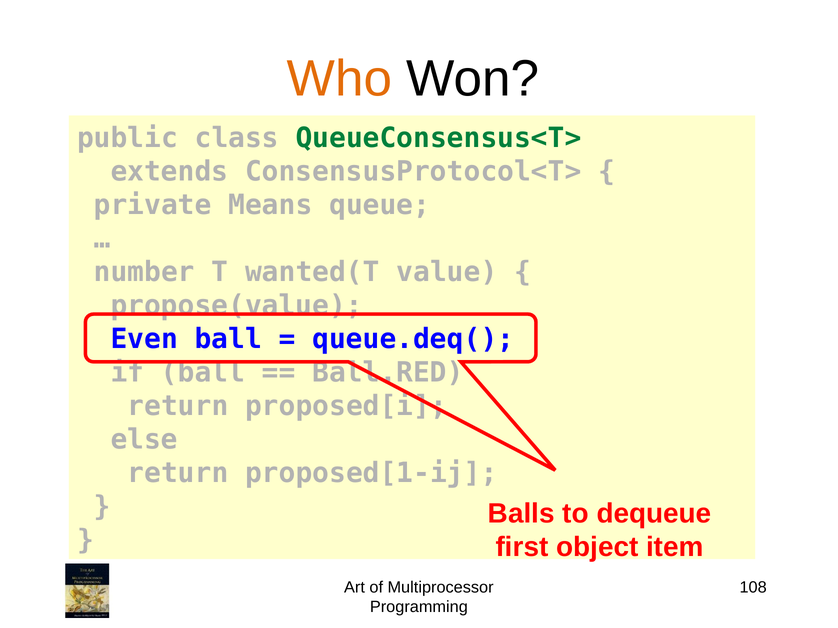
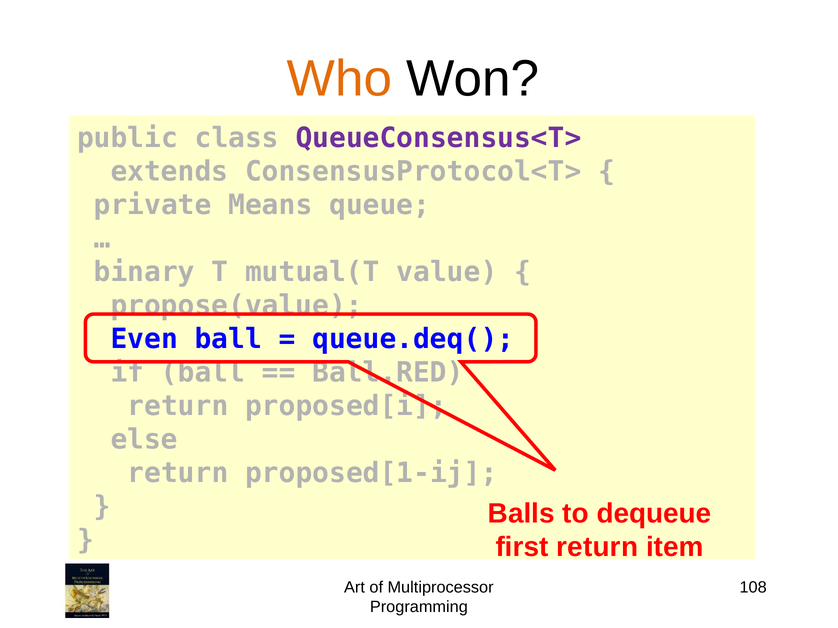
QueueConsensus<T> colour: green -> purple (439, 138)
number: number -> binary (144, 272)
wanted(T: wanted(T -> mutual(T (312, 272)
first object: object -> return (597, 547)
